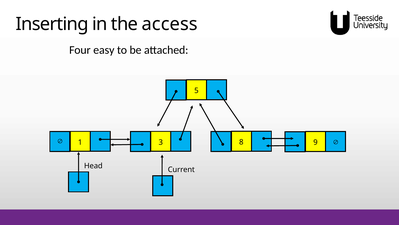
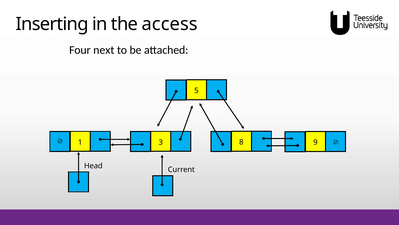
easy: easy -> next (104, 50)
